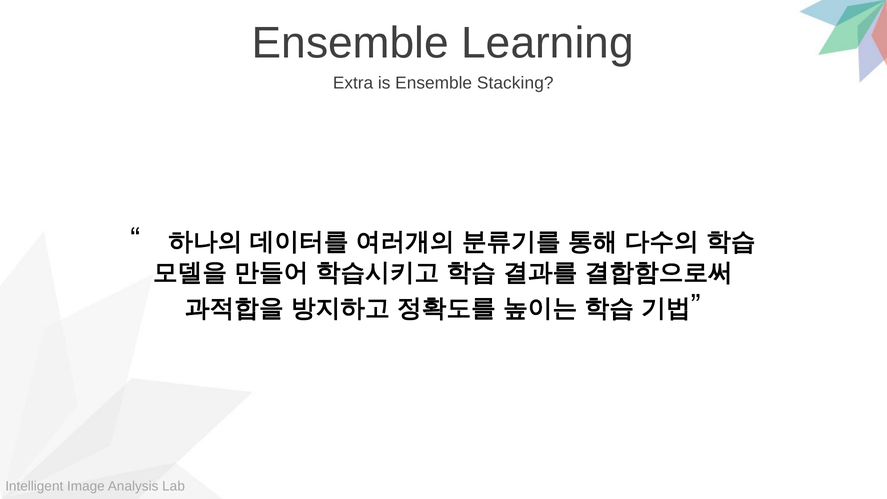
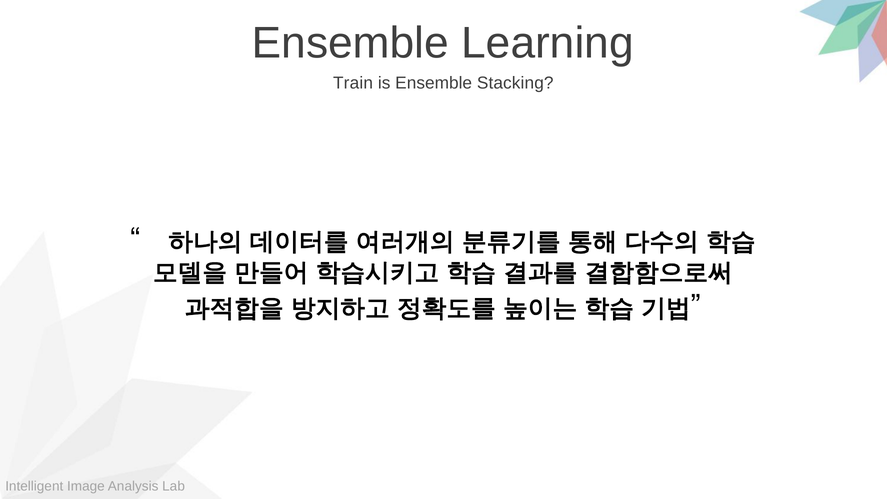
Extra: Extra -> Train (353, 83)
